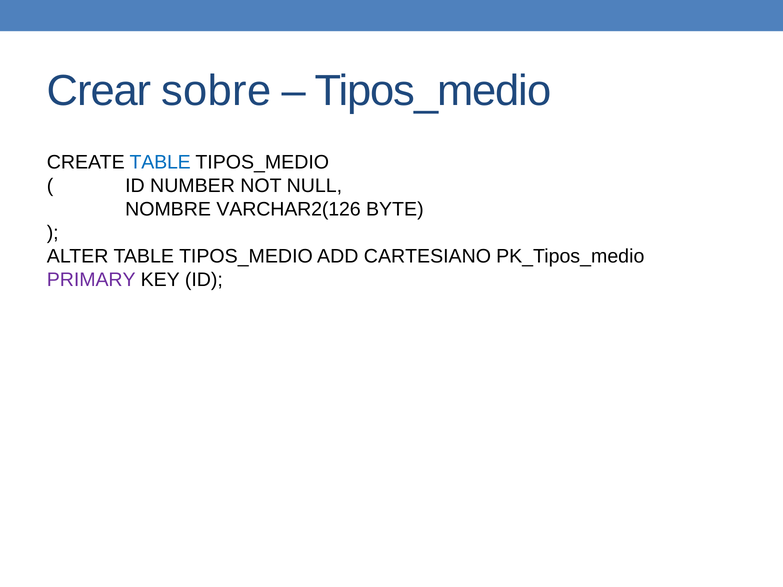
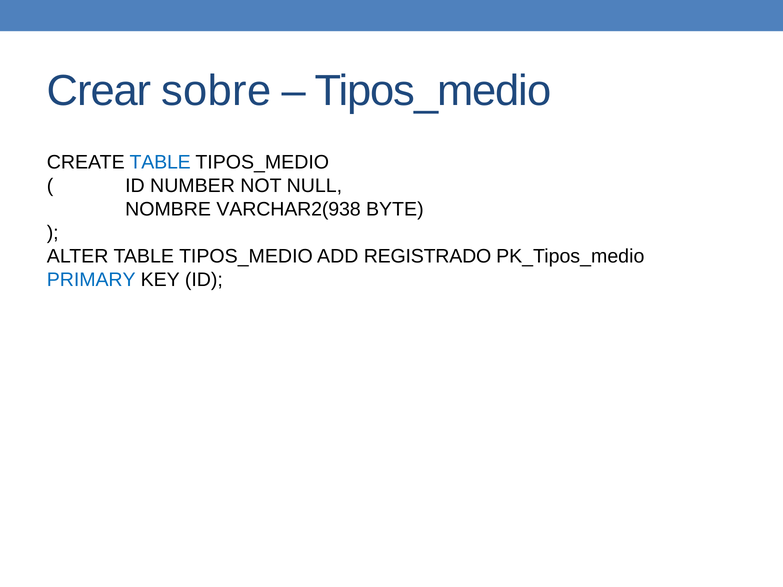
VARCHAR2(126: VARCHAR2(126 -> VARCHAR2(938 (289, 210)
CARTESIANO: CARTESIANO -> REGISTRADO (428, 257)
PRIMARY colour: purple -> blue (91, 280)
